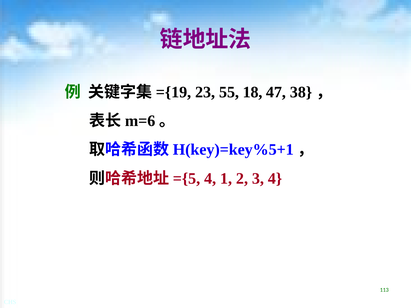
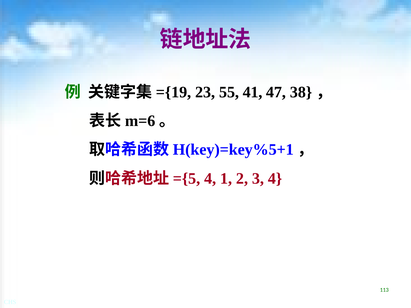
18: 18 -> 41 (253, 92)
